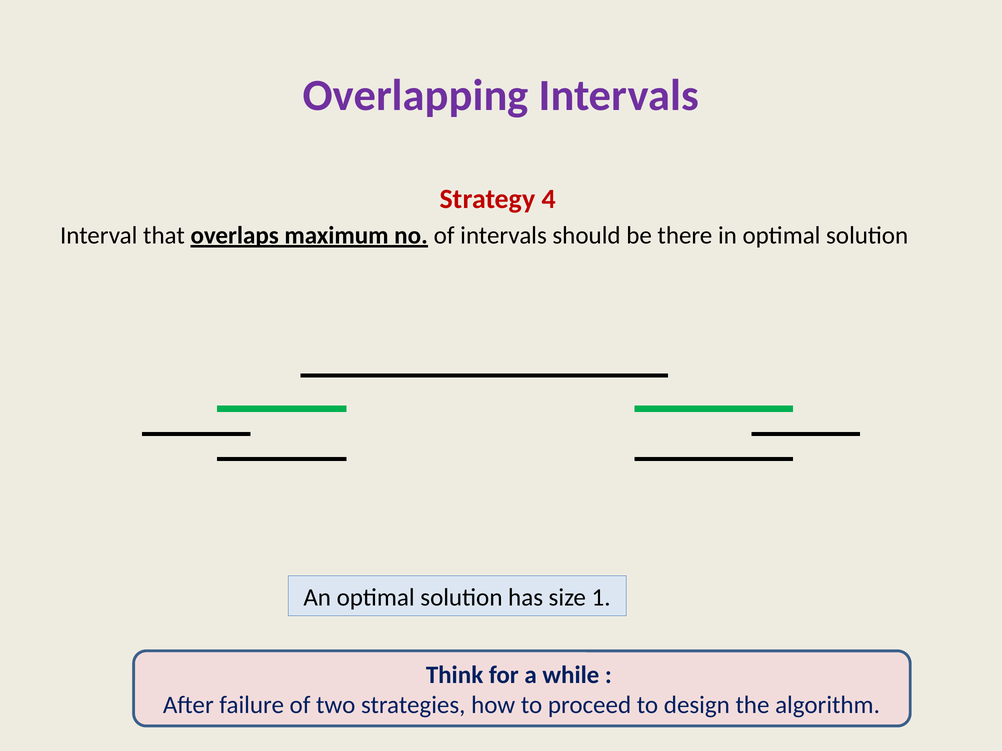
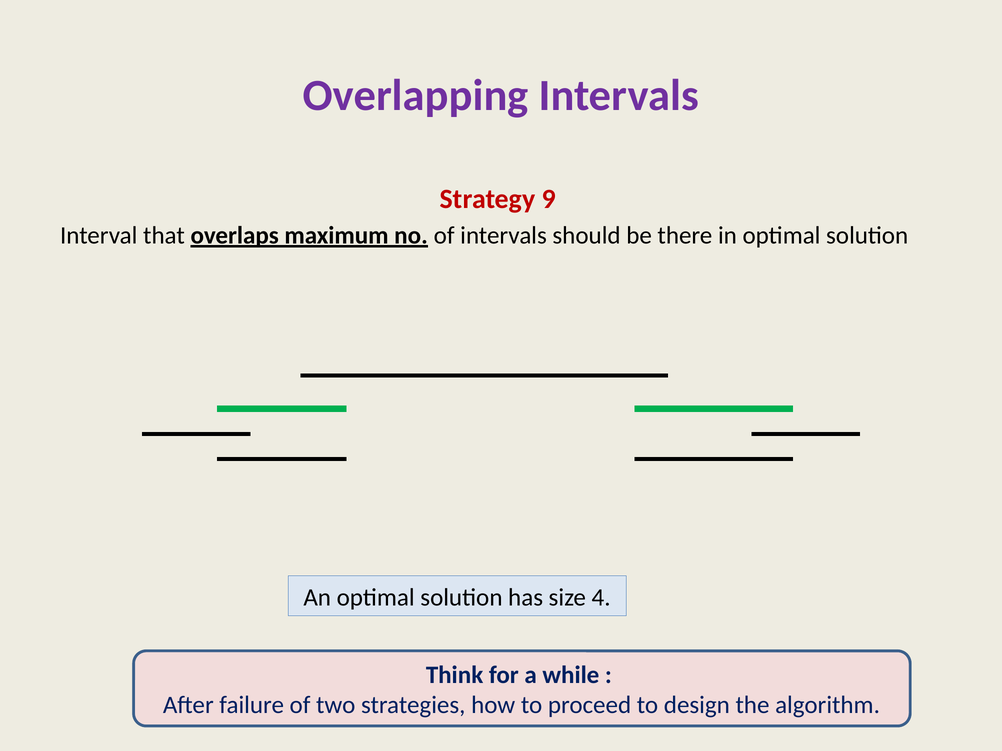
4: 4 -> 9 (549, 199)
1: 1 -> 4 (601, 598)
